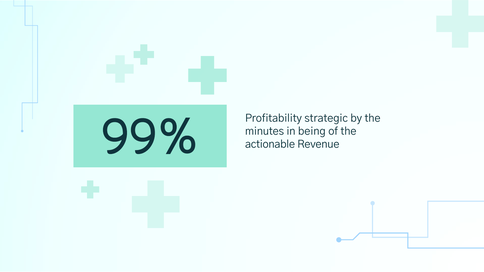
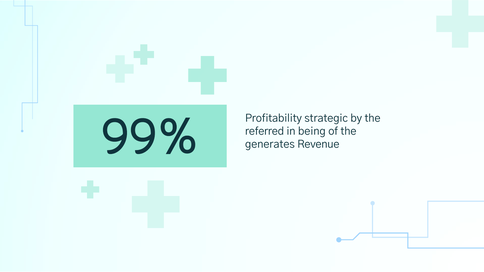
minutes: minutes -> referred (265, 131)
actionable: actionable -> generates (270, 144)
